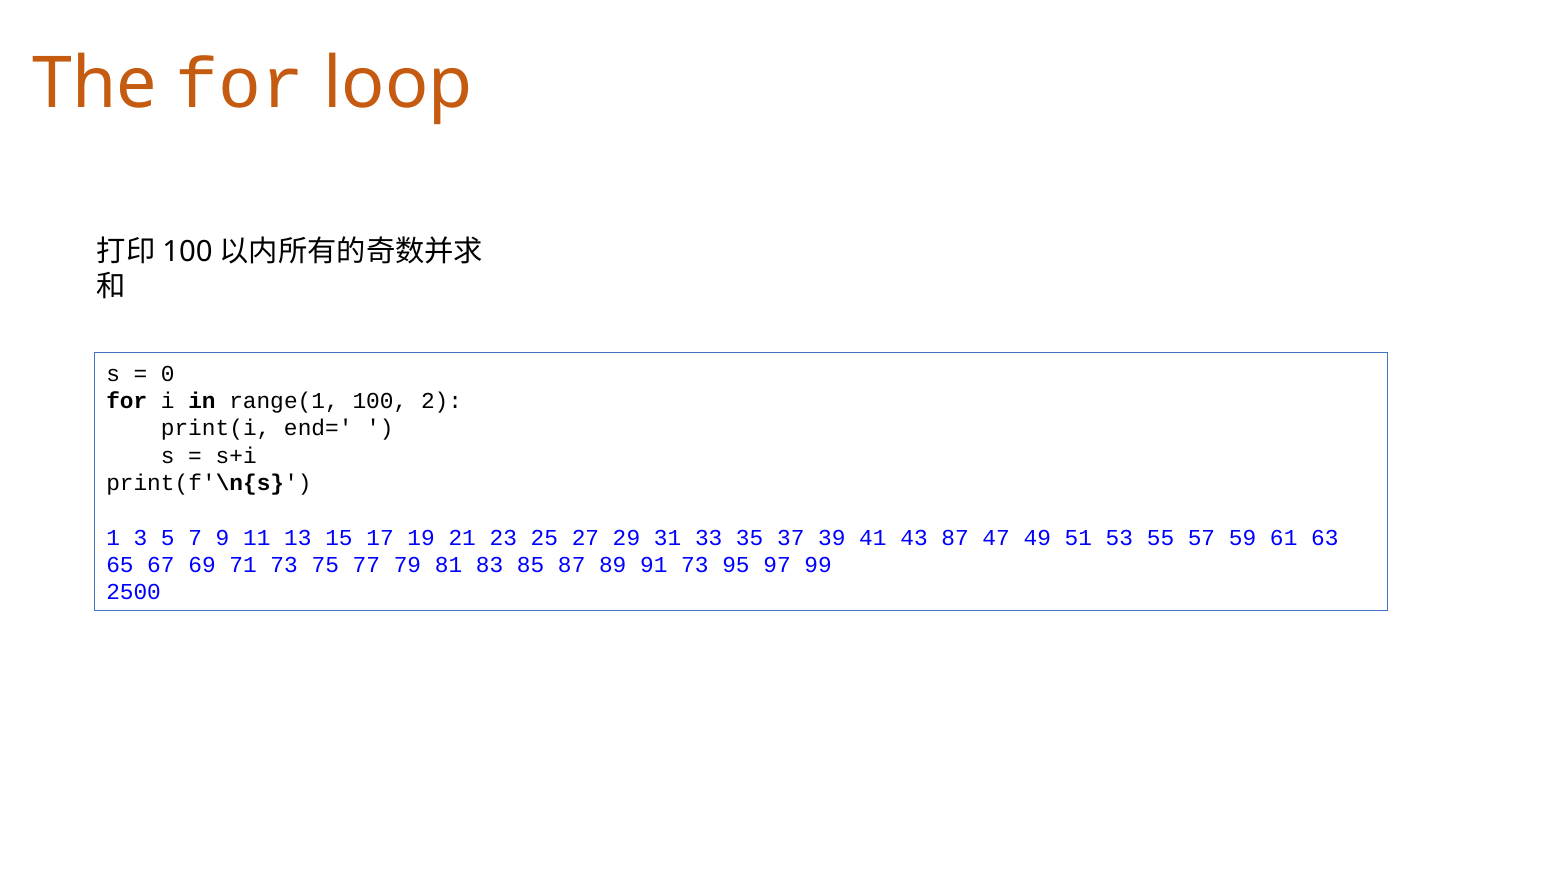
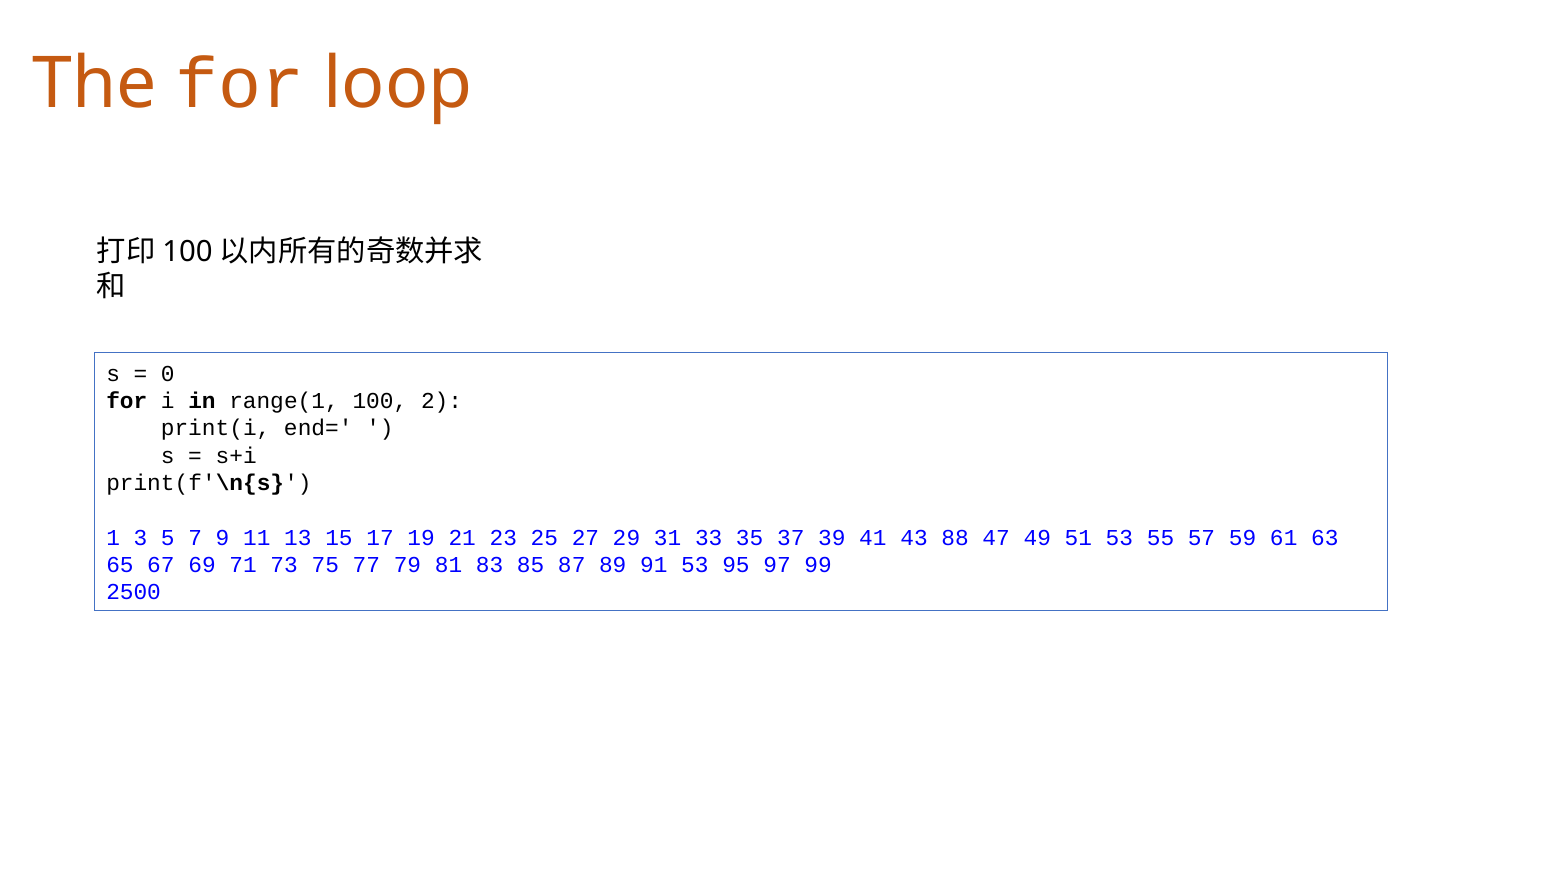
43 87: 87 -> 88 (955, 538)
91 73: 73 -> 53 (695, 565)
